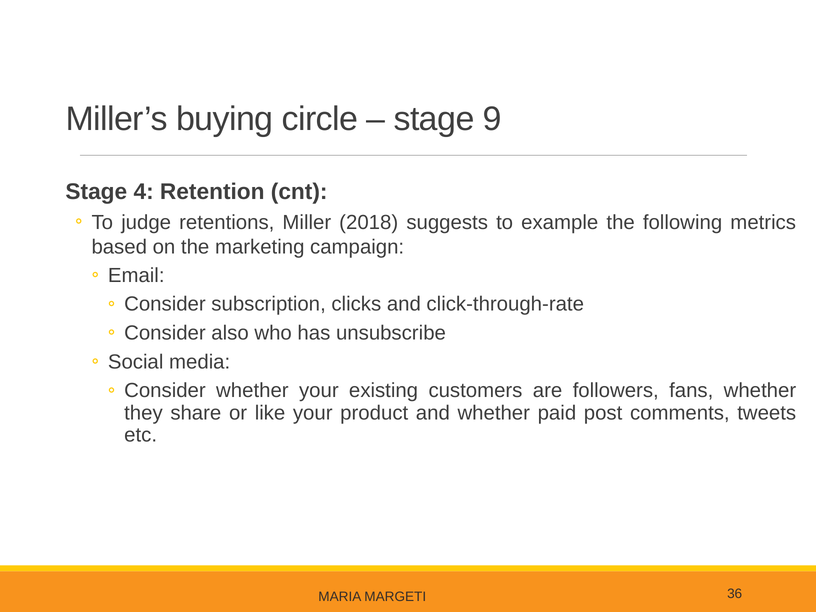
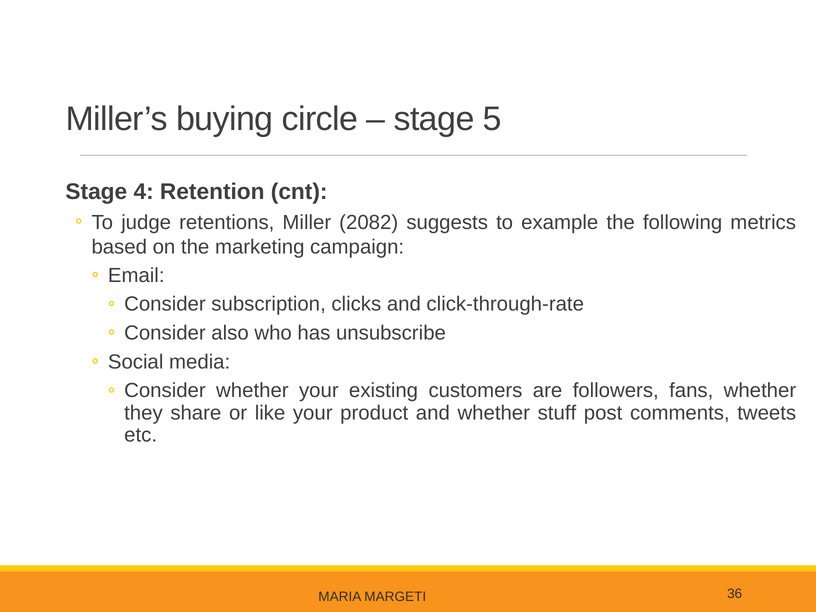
9: 9 -> 5 (492, 119)
2018: 2018 -> 2082 (369, 222)
paid: paid -> stuff (557, 413)
